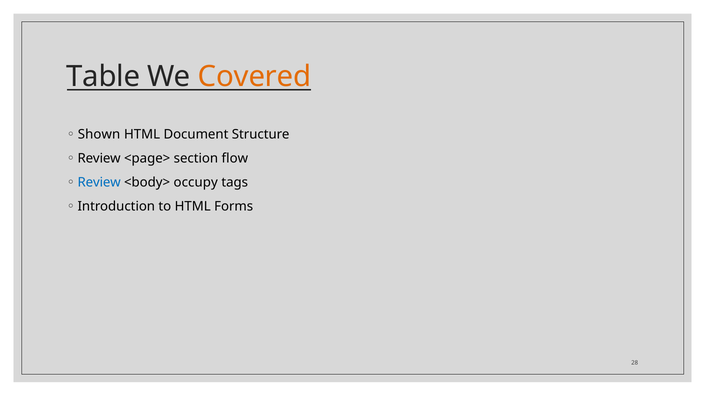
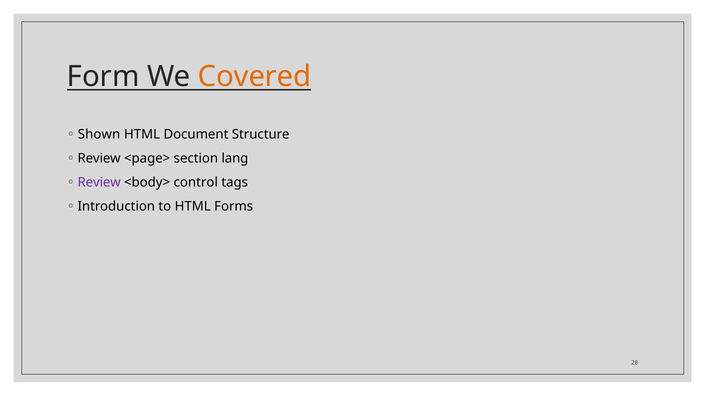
Table: Table -> Form (103, 77)
flow: flow -> lang (235, 159)
Review colour: blue -> purple (99, 183)
occupy: occupy -> control (196, 183)
